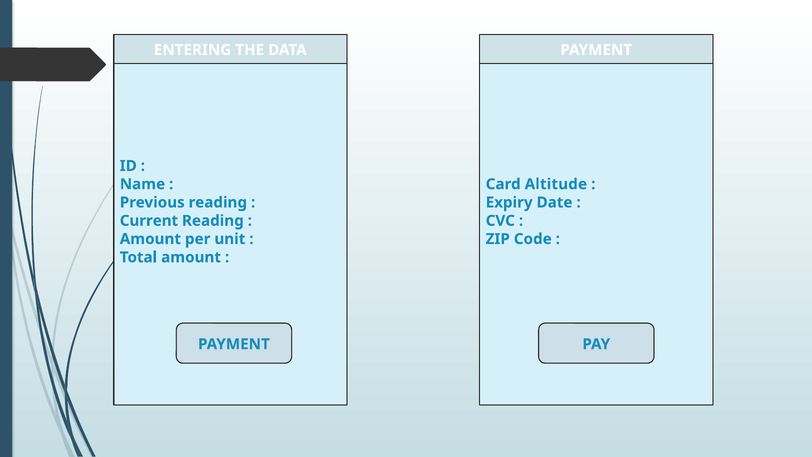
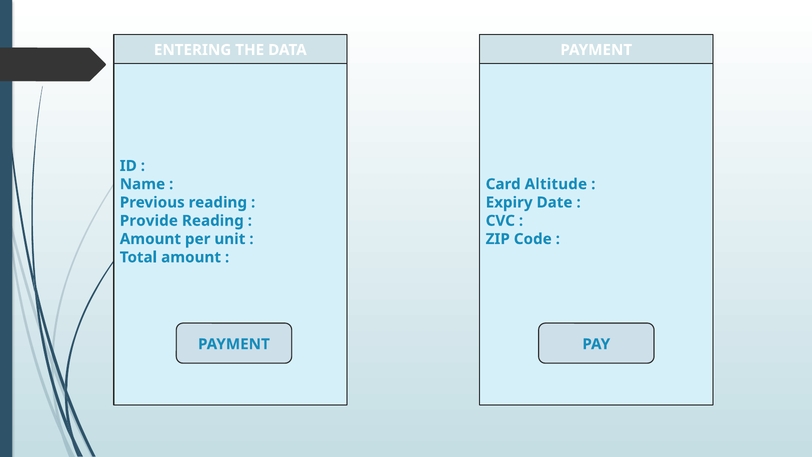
Current: Current -> Provide (149, 221)
